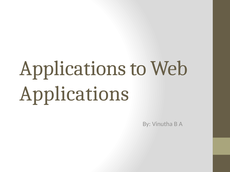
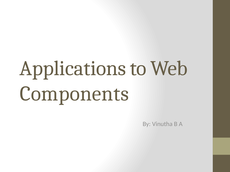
Applications: Applications -> Components (74, 94)
